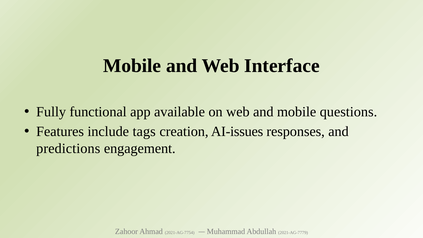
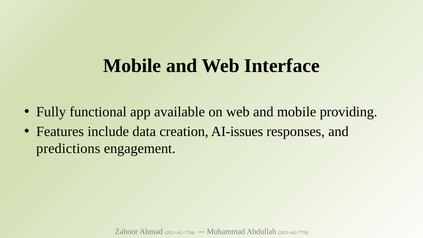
questions: questions -> providing (349, 112)
tags: tags -> data (144, 132)
